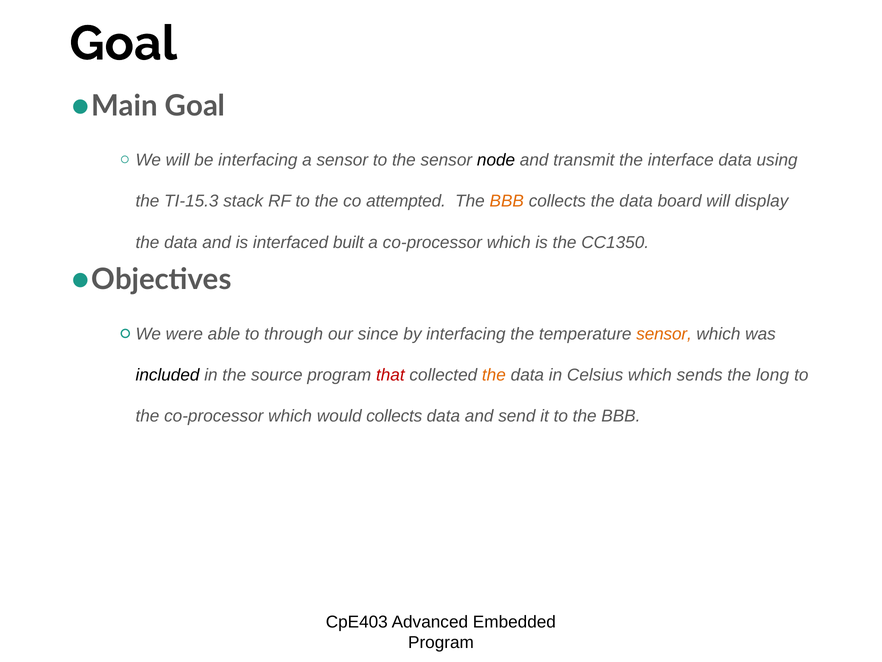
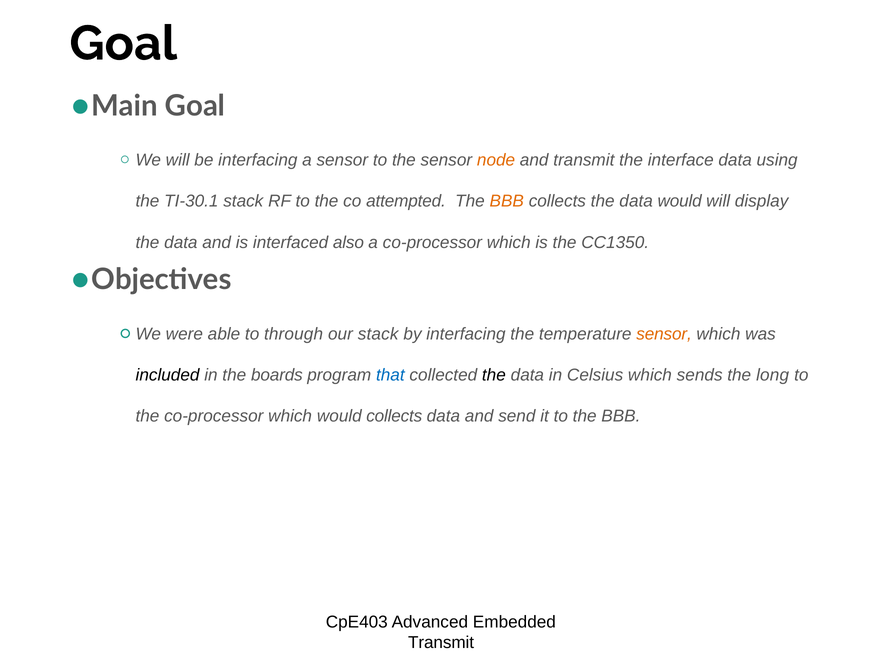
node colour: black -> orange (496, 160)
TI-15.3: TI-15.3 -> TI-30.1 (191, 201)
data board: board -> would (680, 201)
built: built -> also (348, 242)
our since: since -> stack (378, 334)
source: source -> boards (277, 375)
that colour: red -> blue (390, 375)
the colour: orange -> black (494, 375)
Program: Program -> Transmit (441, 642)
